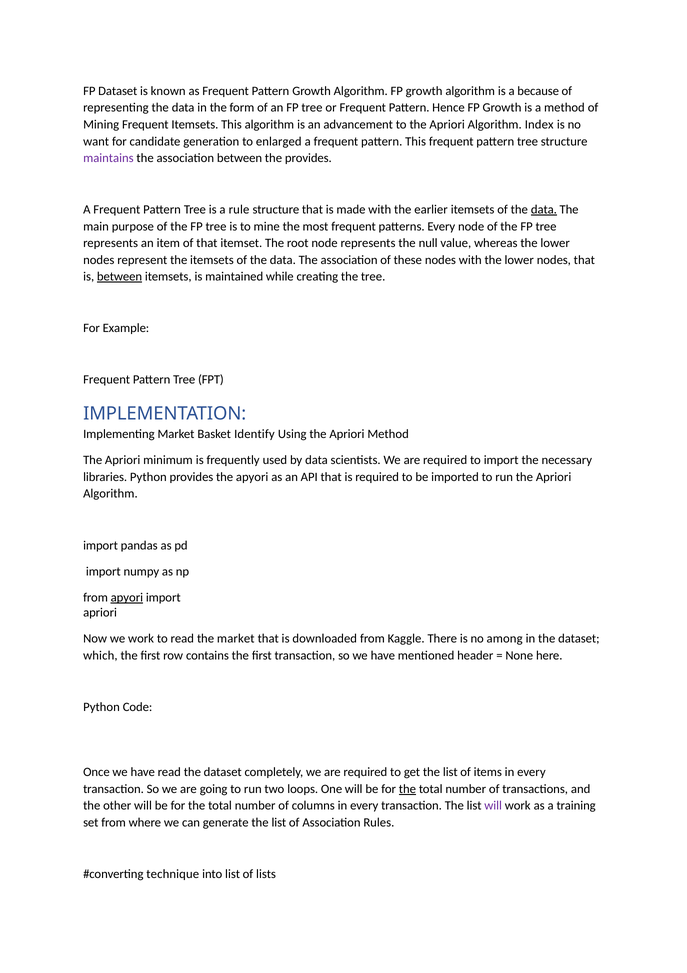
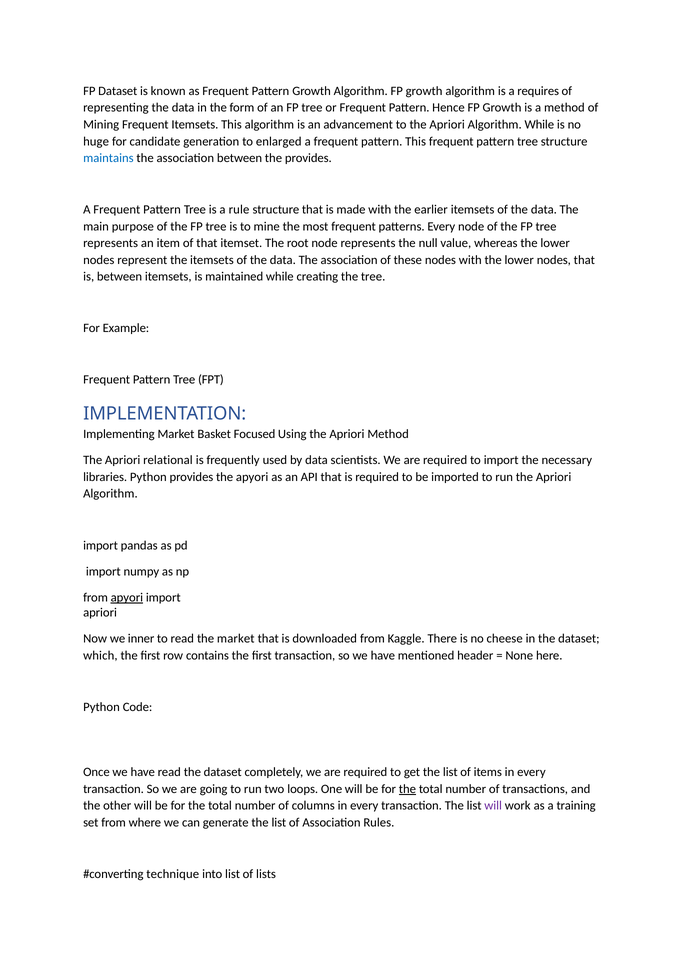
because: because -> requires (538, 91)
Algorithm Index: Index -> While (539, 124)
want: want -> huge (96, 141)
maintains colour: purple -> blue (108, 158)
data underline: present -> none (544, 209)
between underline: present -> none (120, 276)
Identify: Identify -> Focused (255, 434)
minimum: minimum -> relational (168, 460)
we work: work -> inner (141, 638)
among: among -> cheese (505, 638)
